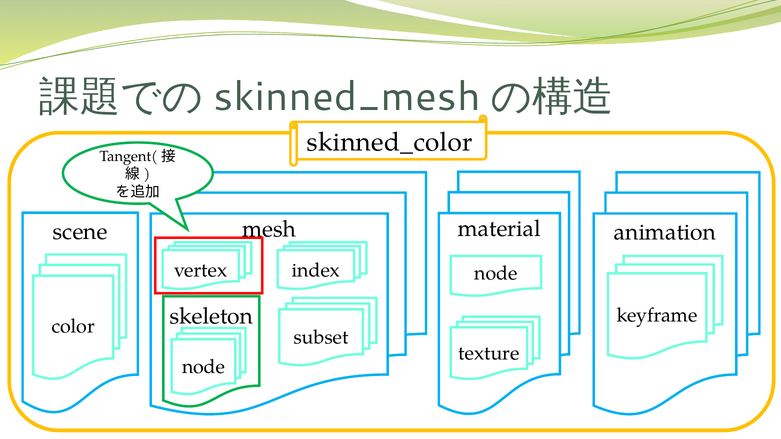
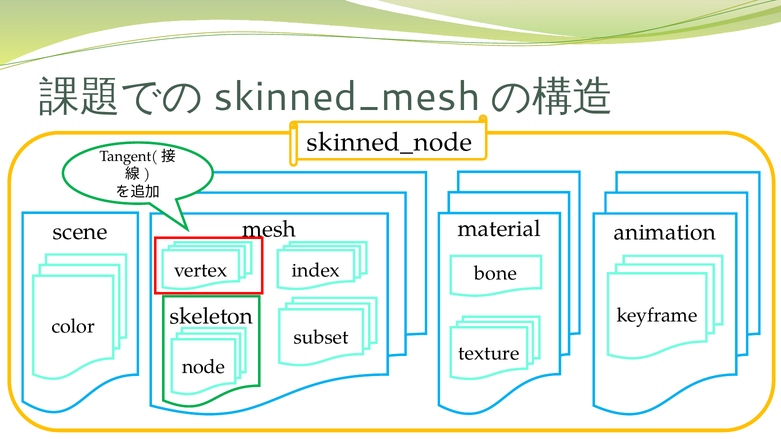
skinned_color: skinned_color -> skinned_node (390, 143)
node: node -> bone (496, 274)
